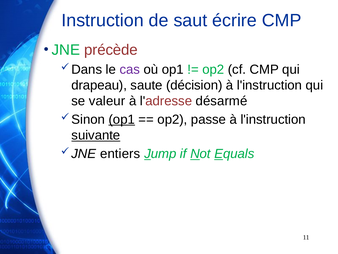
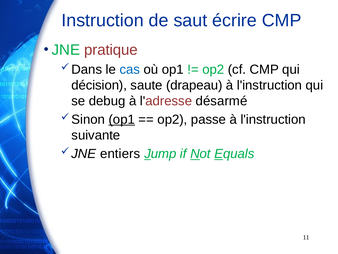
précède: précède -> pratique (111, 50)
cas colour: purple -> blue (130, 69)
drapeau: drapeau -> décision (99, 85)
décision: décision -> drapeau (194, 85)
valeur: valeur -> debug (107, 101)
suivante underline: present -> none (96, 135)
